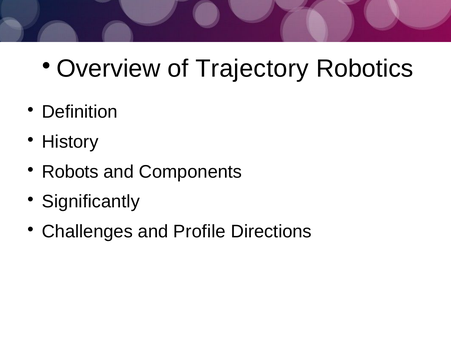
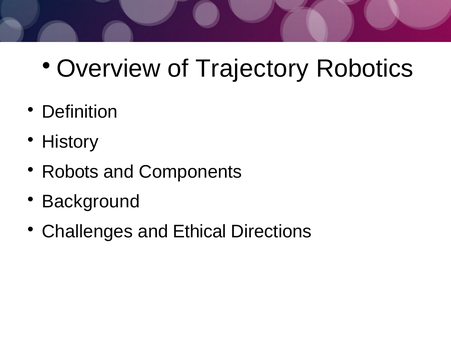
Significantly: Significantly -> Background (91, 202)
Profile: Profile -> Ethical (200, 232)
